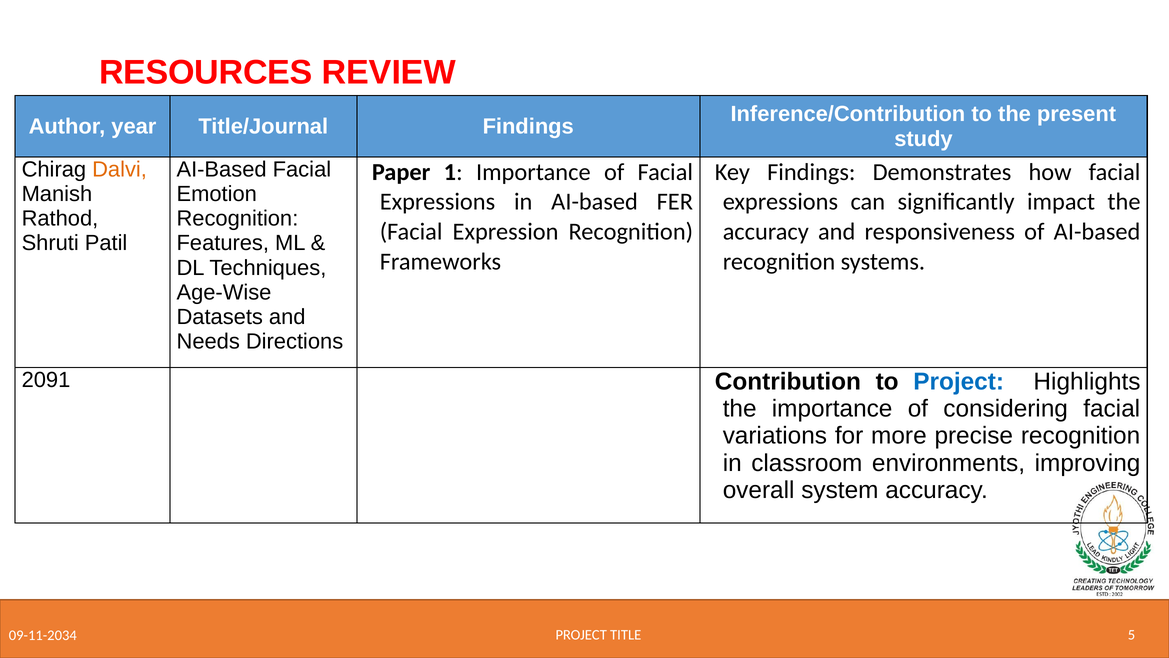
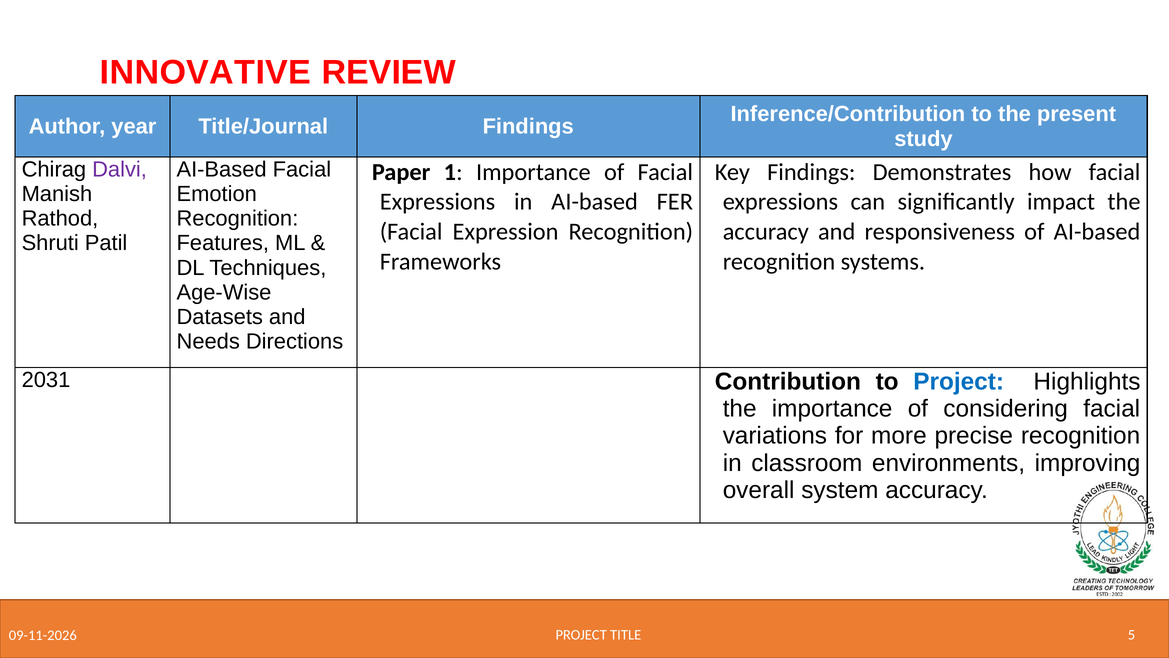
RESOURCES: RESOURCES -> INNOVATIVE (205, 72)
Dalvi colour: orange -> purple (120, 169)
2091: 2091 -> 2031 (46, 380)
09-11-2034: 09-11-2034 -> 09-11-2026 (43, 635)
